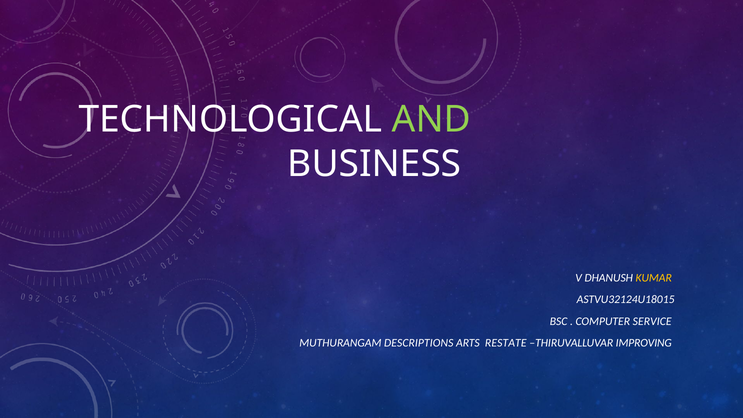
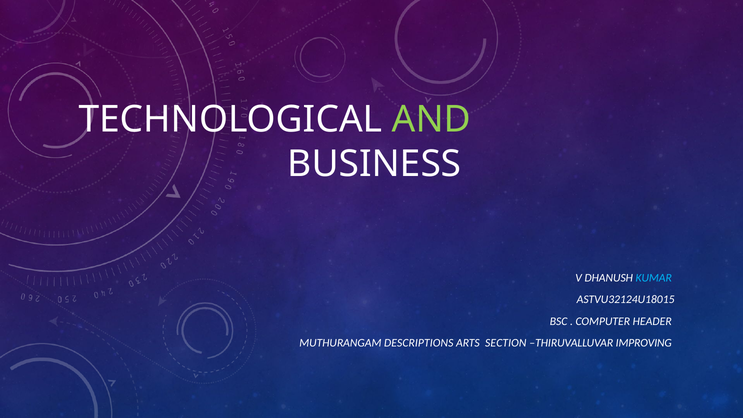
KUMAR colour: yellow -> light blue (654, 278)
SERVICE: SERVICE -> HEADER (652, 321)
RESTATE: RESTATE -> SECTION (506, 343)
